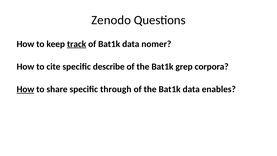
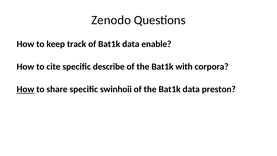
track underline: present -> none (77, 44)
nomer: nomer -> enable (156, 44)
grep: grep -> with (184, 67)
through: through -> swinhoii (116, 89)
enables: enables -> preston (219, 89)
